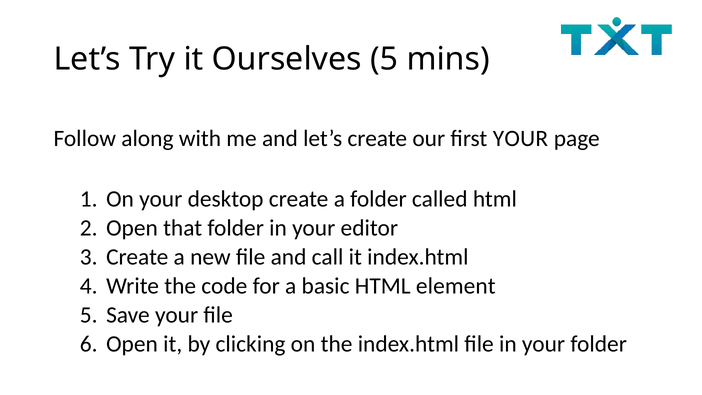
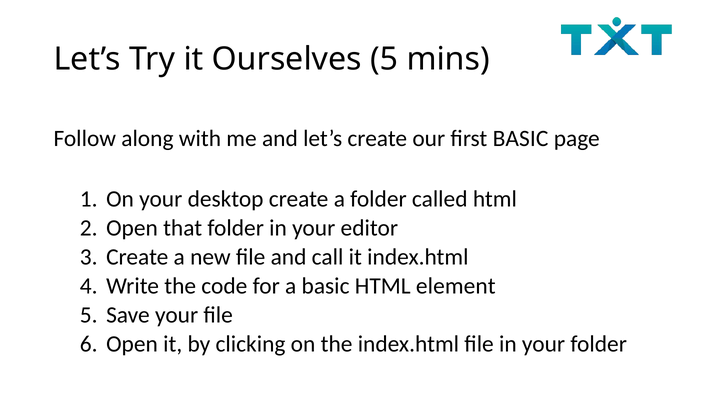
first YOUR: YOUR -> BASIC (521, 139)
